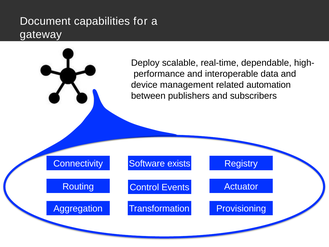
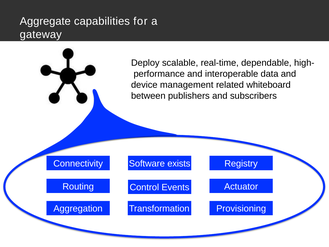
Document: Document -> Aggregate (45, 21)
automation: automation -> whiteboard (269, 85)
